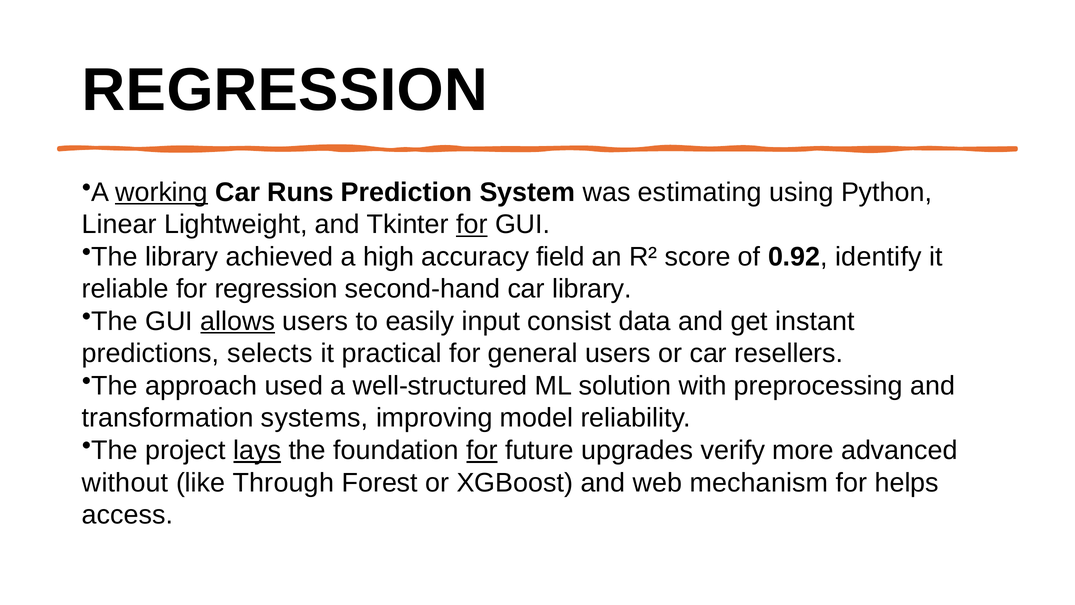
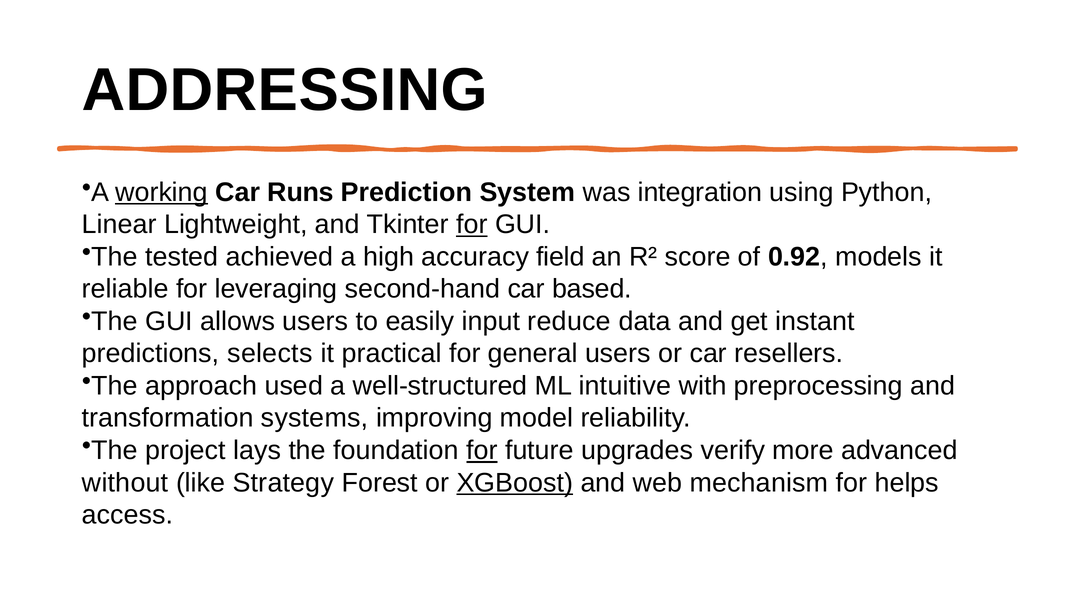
REGRESSION: REGRESSION -> ADDRESSING (285, 90)
estimating: estimating -> integration (700, 192)
The library: library -> tested (182, 257)
identify: identify -> models (879, 257)
for regression: regression -> leveraging (276, 289)
car library: library -> based (592, 289)
allows underline: present -> none (238, 321)
consist: consist -> reduce (569, 321)
solution: solution -> intuitive (625, 386)
lays underline: present -> none (257, 450)
Through: Through -> Strategy (283, 482)
XGBoost underline: none -> present (515, 482)
